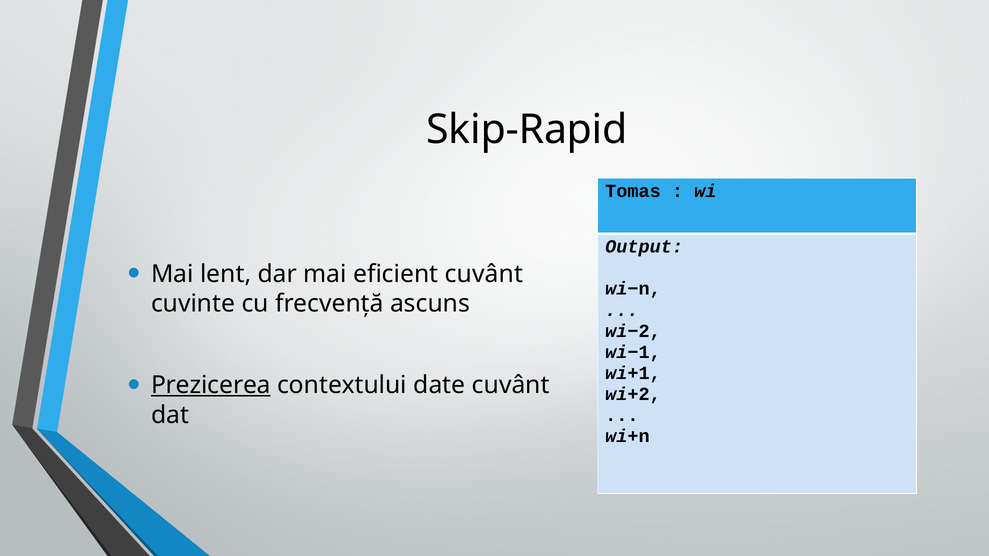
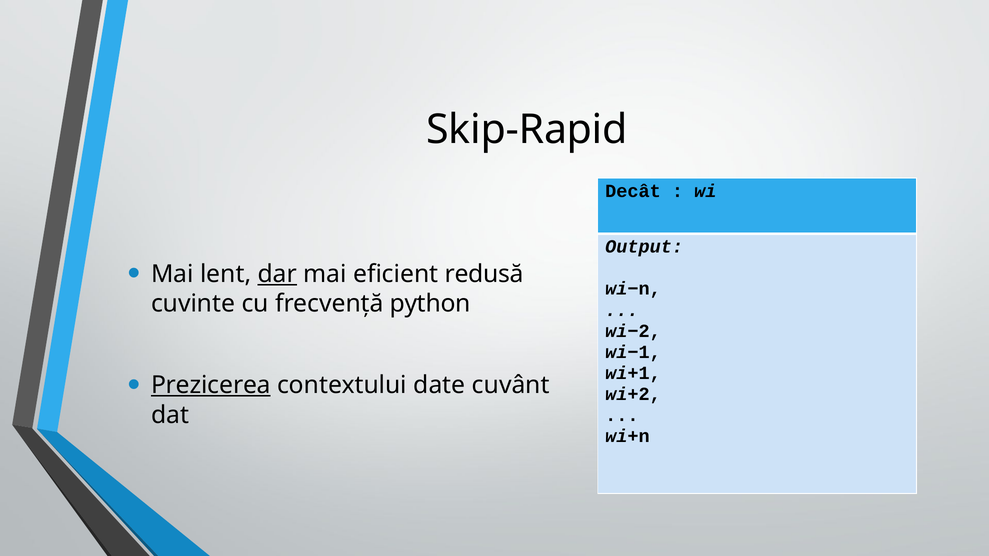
Tomas: Tomas -> Decât (633, 191)
dar underline: none -> present (277, 274)
eficient cuvânt: cuvânt -> redusă (484, 274)
ascuns: ascuns -> python (430, 304)
